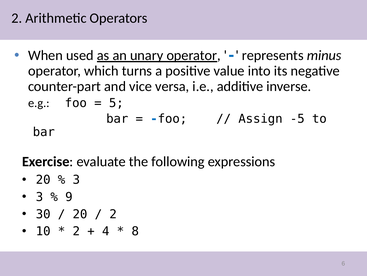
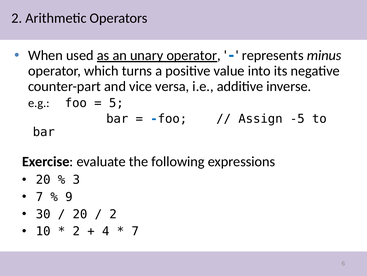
3: 3 -> 7 (39, 197)
8: 8 -> 7 (135, 231)
